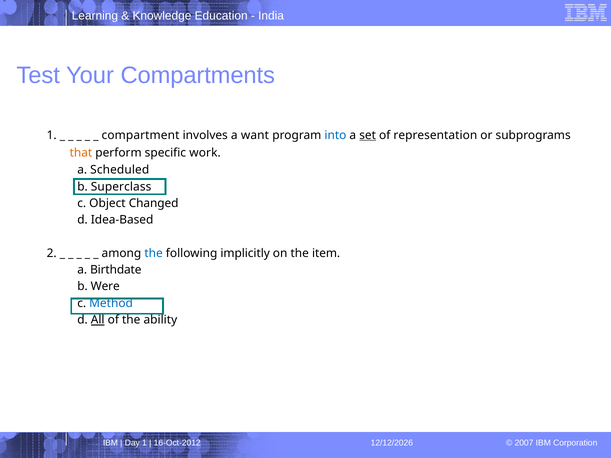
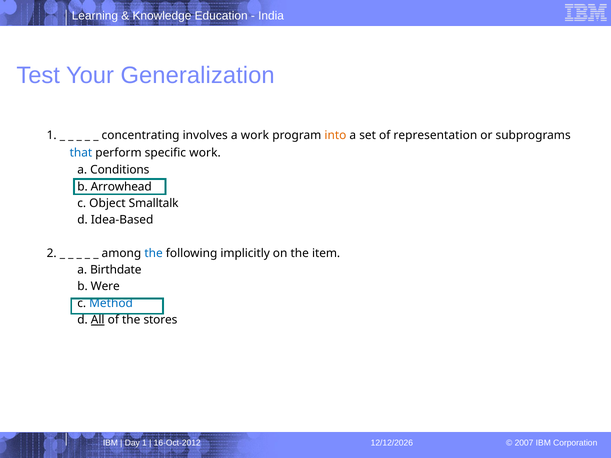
Compartments: Compartments -> Generalization (198, 75)
compartment: compartment -> concentrating (141, 135)
a want: want -> work (255, 135)
into colour: blue -> orange (335, 135)
set underline: present -> none (368, 135)
that colour: orange -> blue (81, 153)
Scheduled: Scheduled -> Conditions (120, 170)
Superclass: Superclass -> Arrowhead (121, 187)
Changed: Changed -> Smalltalk (154, 203)
ability: ability -> stores (160, 320)
